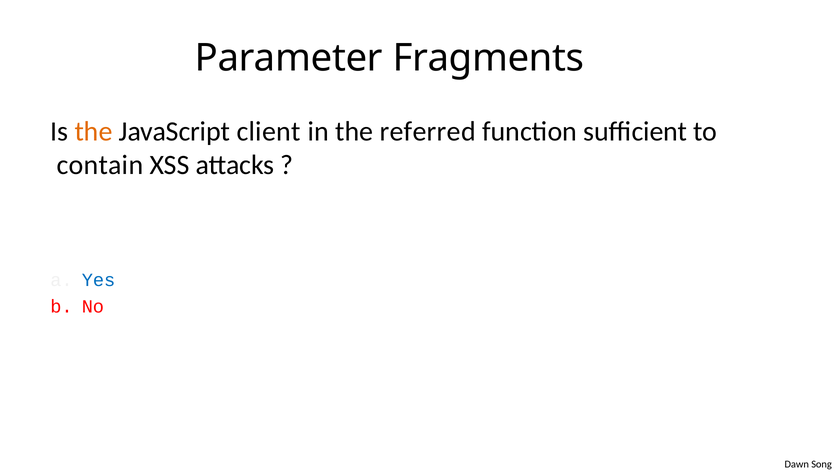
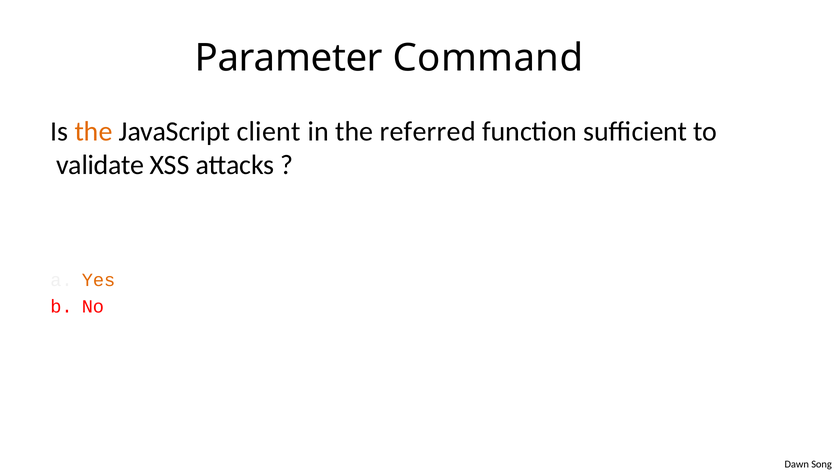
Fragments: Fragments -> Command (488, 58)
contain: contain -> validate (100, 165)
Yes colour: blue -> orange (99, 280)
